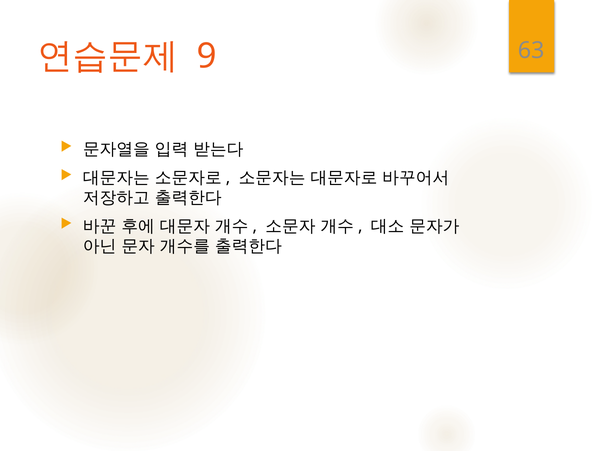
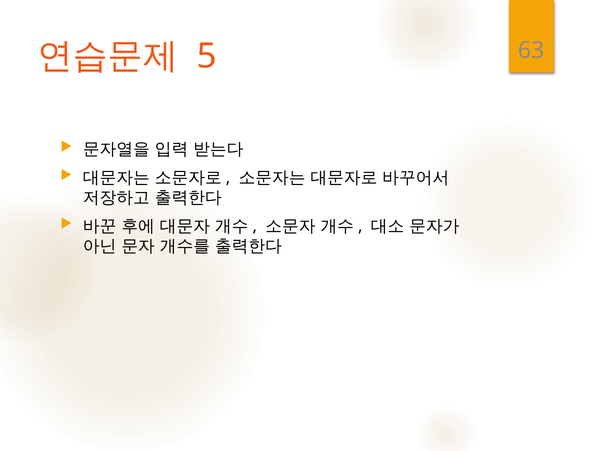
9: 9 -> 5 (207, 56)
